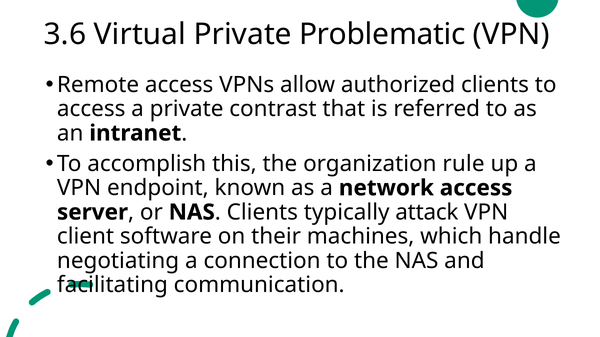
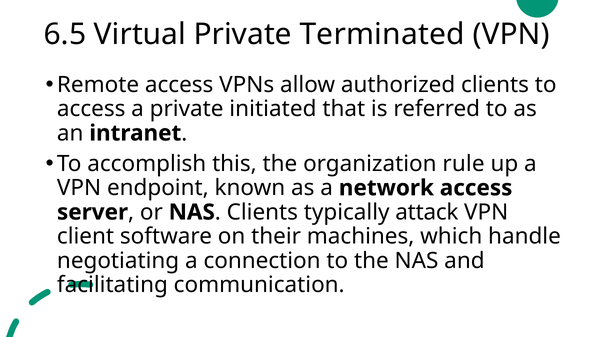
3.6: 3.6 -> 6.5 (65, 35)
Problematic: Problematic -> Terminated (382, 35)
contrast: contrast -> initiated (273, 109)
